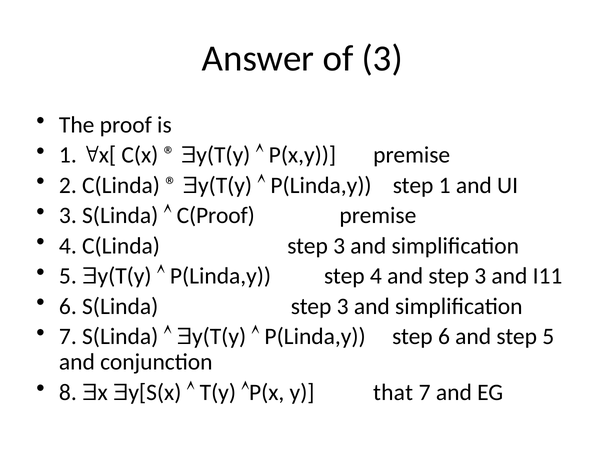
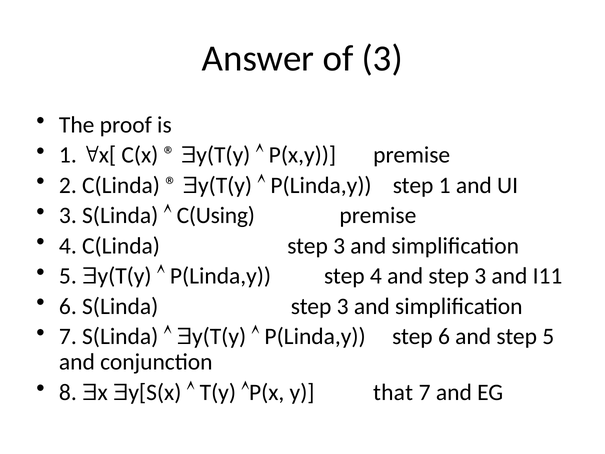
C(Proof: C(Proof -> C(Using (216, 215)
